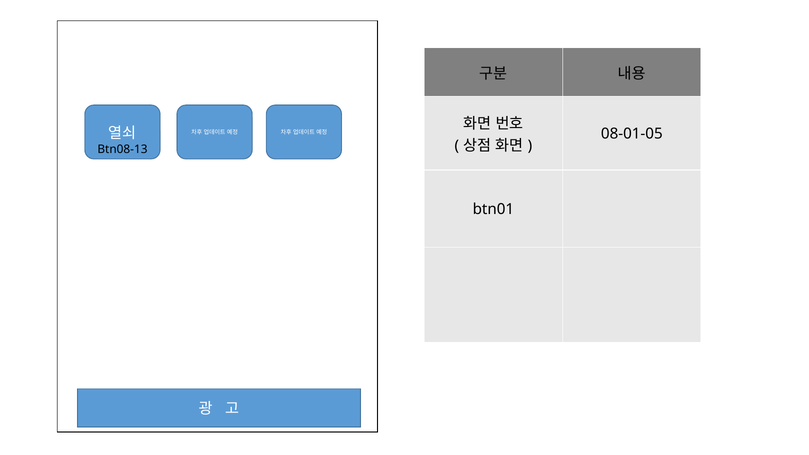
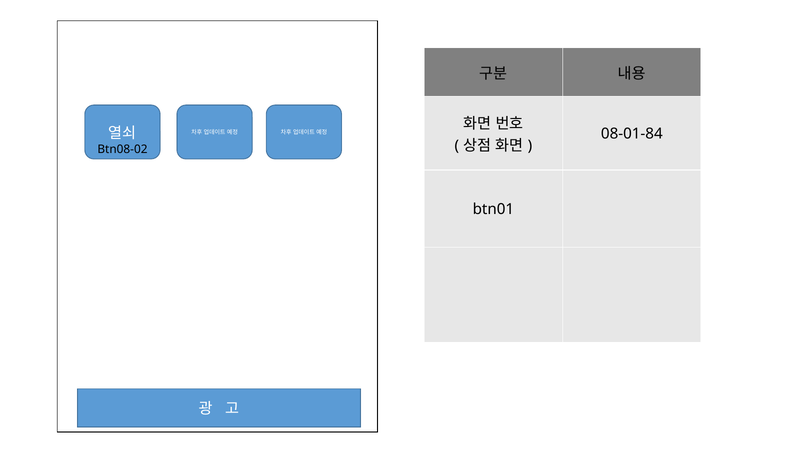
08-01-05: 08-01-05 -> 08-01-84 (632, 134)
Btn08-13: Btn08-13 -> Btn08-02 (122, 149)
